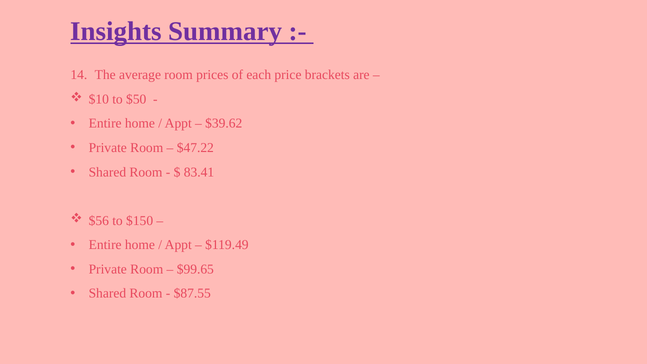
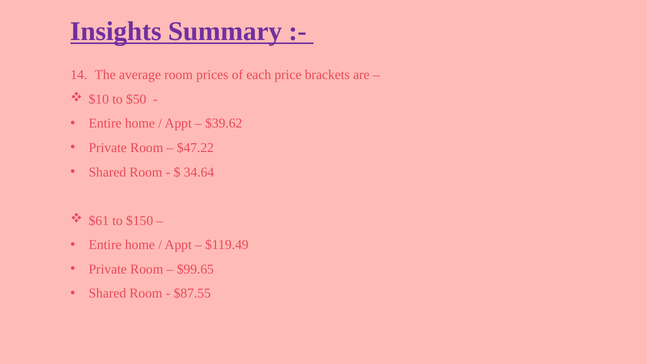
83.41: 83.41 -> 34.64 (199, 172)
$56: $56 -> $61 (99, 221)
